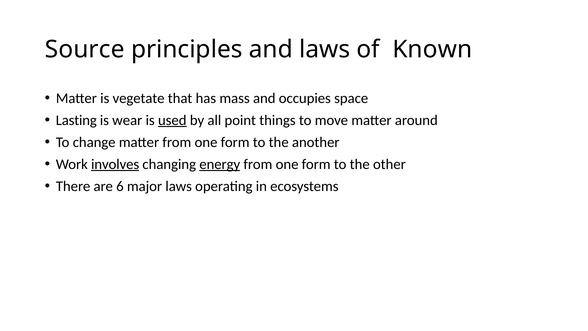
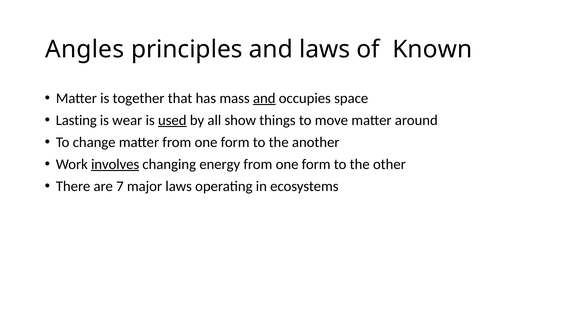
Source: Source -> Angles (85, 49)
vegetate: vegetate -> together (139, 98)
and underline: none -> present (264, 98)
point: point -> show (240, 120)
energy underline: present -> none (220, 164)
6: 6 -> 7 (120, 186)
